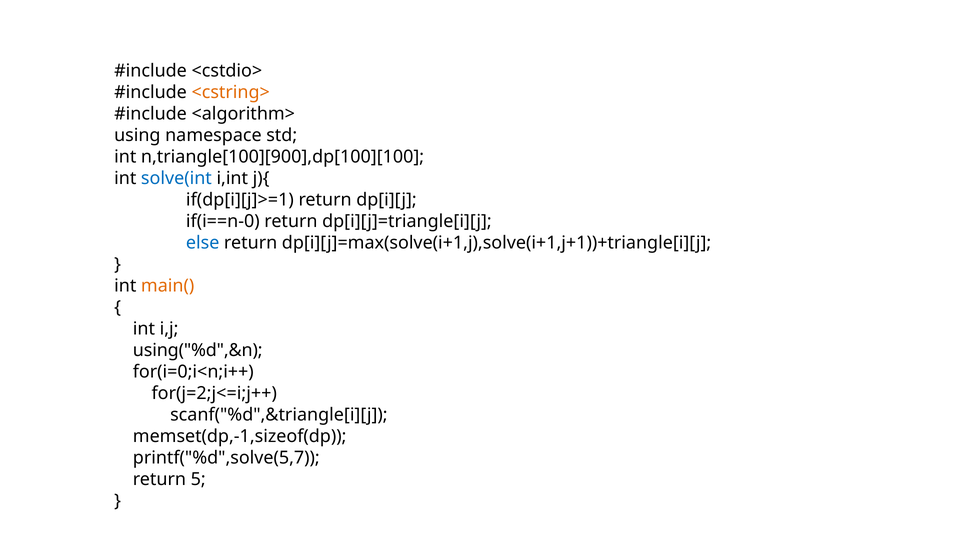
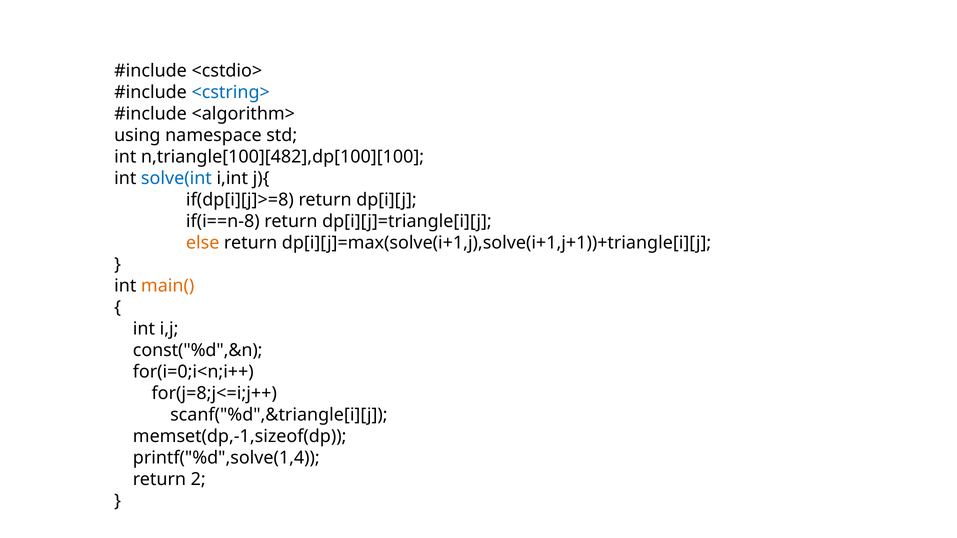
<cstring> colour: orange -> blue (231, 92)
n,triangle[100][900],dp[100][100: n,triangle[100][900],dp[100][100 -> n,triangle[100][482],dp[100][100 (283, 157)
if(dp[i][j]>=1: if(dp[i][j]>=1 -> if(dp[i][j]>=8 (240, 200)
if(i==n-0: if(i==n-0 -> if(i==n-8 (223, 221)
else colour: blue -> orange (203, 243)
using("%d",&n: using("%d",&n -> const("%d",&n (198, 351)
for(j=2;j<=i;j++: for(j=2;j<=i;j++ -> for(j=8;j<=i;j++ (214, 394)
printf("%d",solve(5,7: printf("%d",solve(5,7 -> printf("%d",solve(1,4 (226, 458)
5: 5 -> 2 (198, 480)
